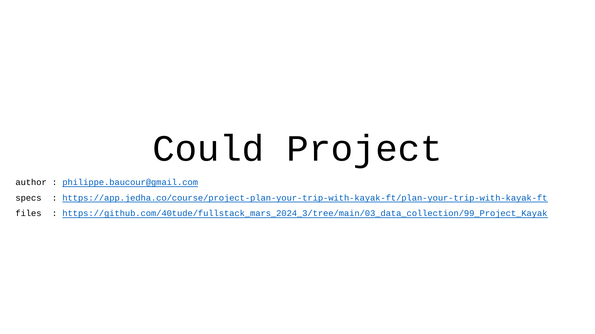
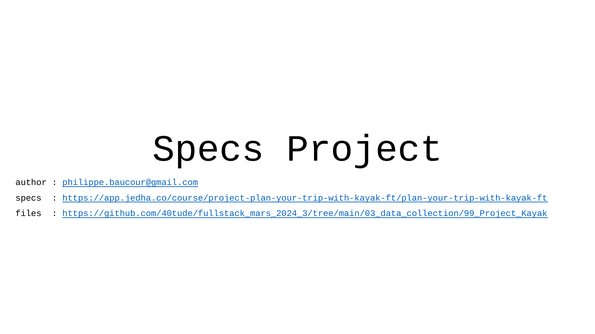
Could: Could -> Specs (208, 149)
